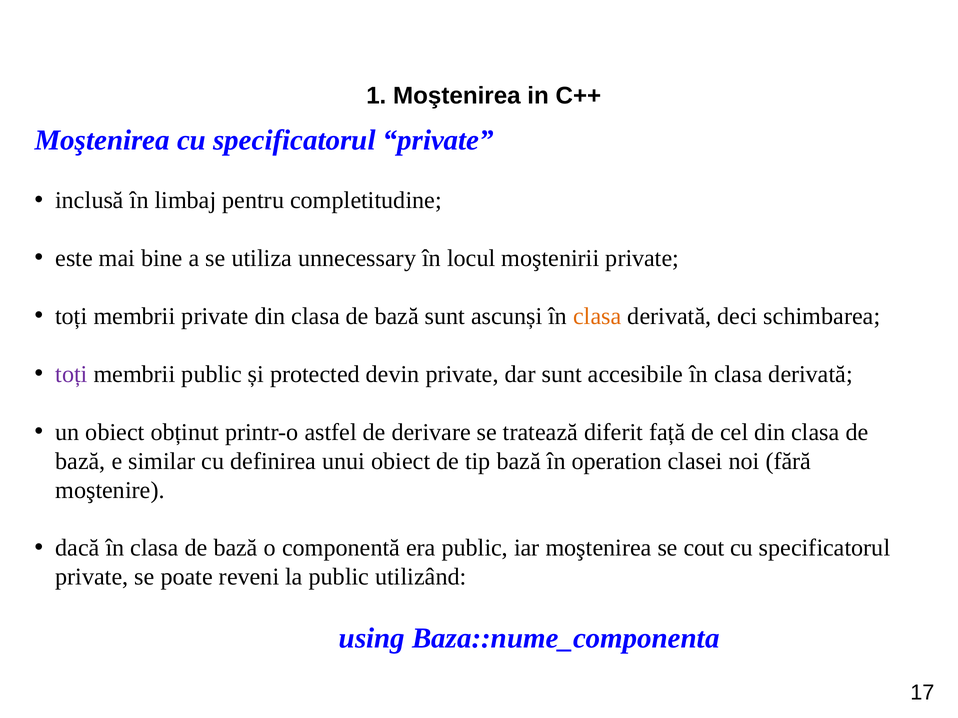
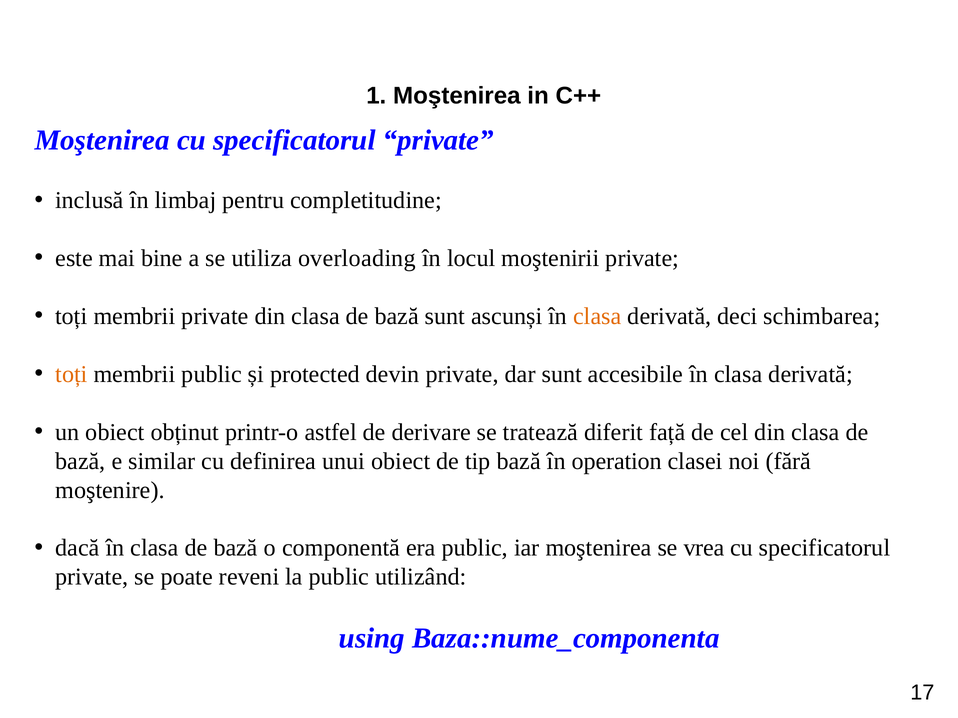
unnecessary: unnecessary -> overloading (357, 259)
toți colour: purple -> orange (71, 374)
cout: cout -> vrea (704, 548)
